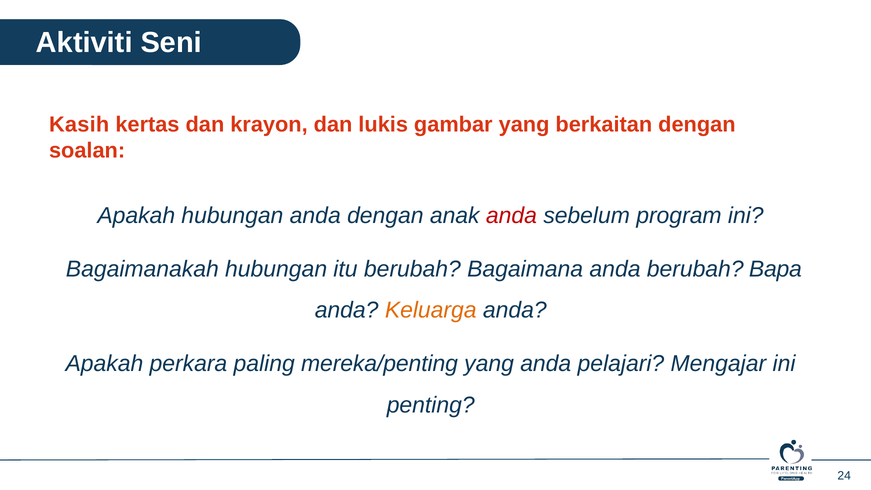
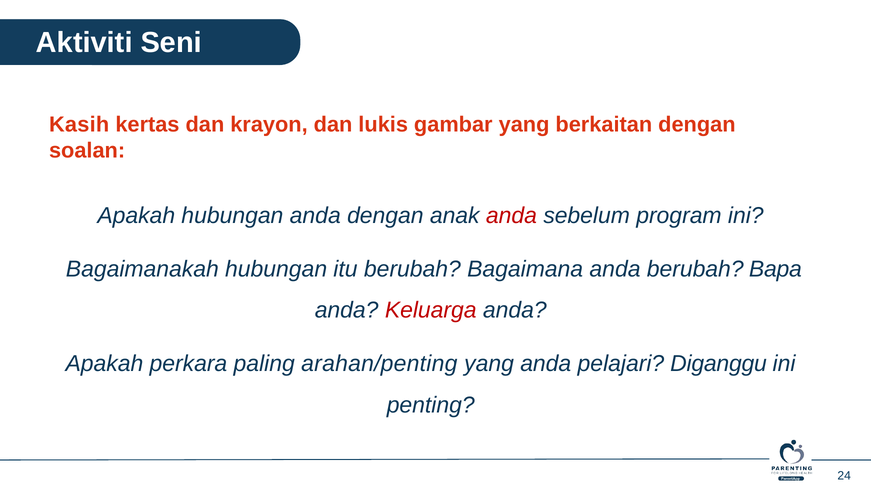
Keluarga colour: orange -> red (431, 310)
mereka/penting: mereka/penting -> arahan/penting (379, 364)
Mengajar: Mengajar -> Diganggu (719, 364)
